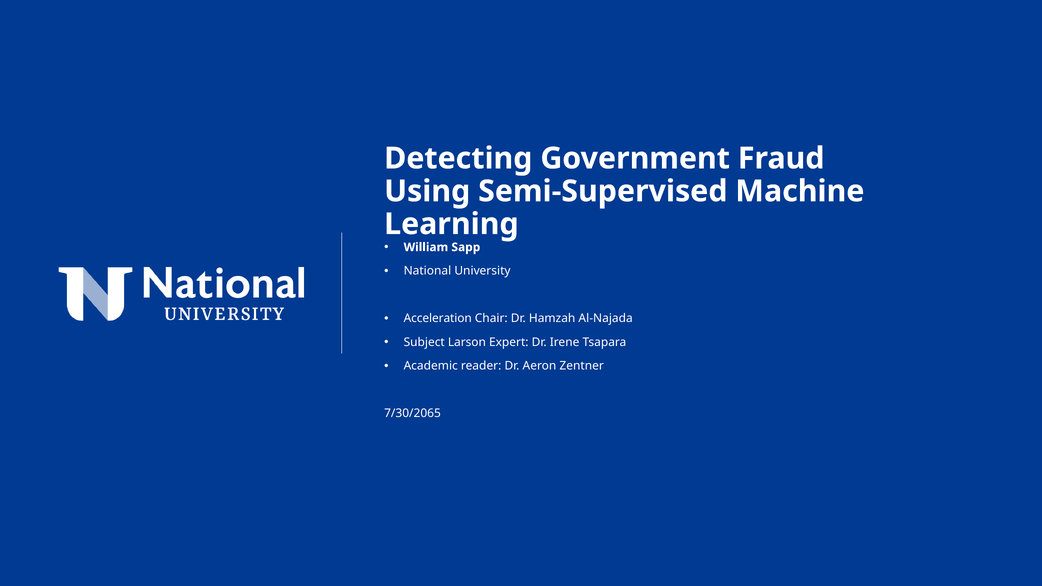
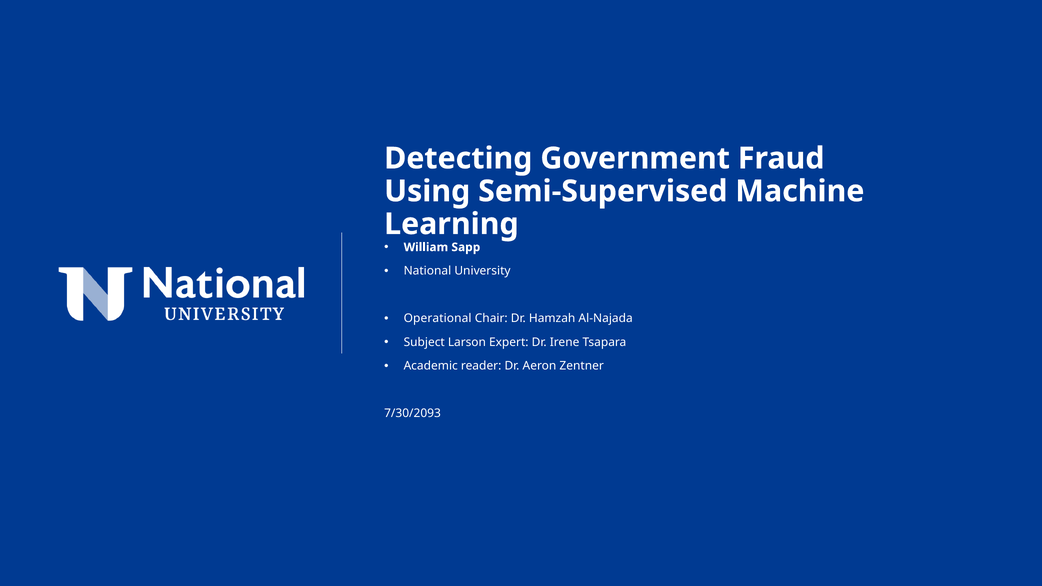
Acceleration: Acceleration -> Operational (438, 319)
7/30/2065: 7/30/2065 -> 7/30/2093 (413, 414)
